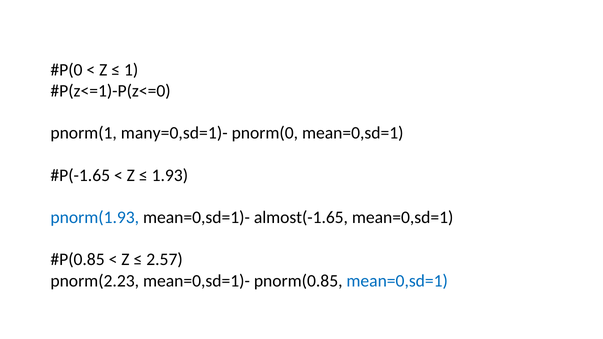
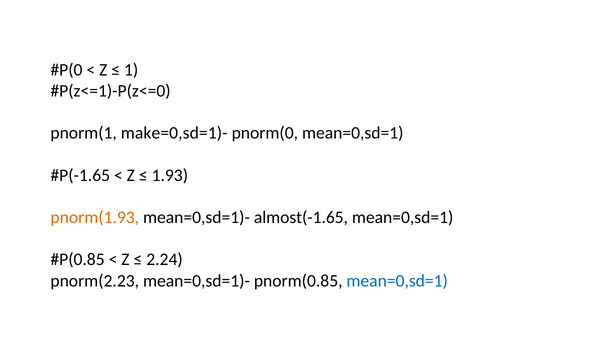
many=0,sd=1)-: many=0,sd=1)- -> make=0,sd=1)- (174, 133)
pnorm(1.93 colour: blue -> orange (95, 218)
2.57: 2.57 -> 2.24 (165, 260)
